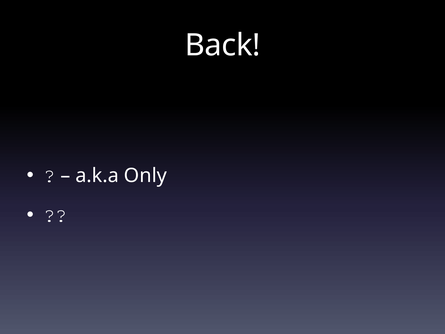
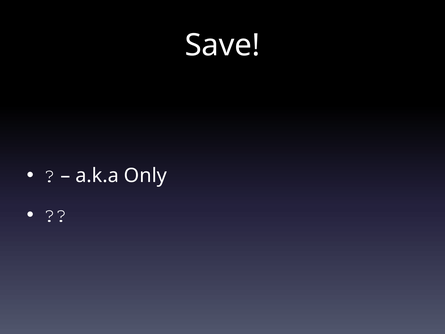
Back: Back -> Save (222, 45)
